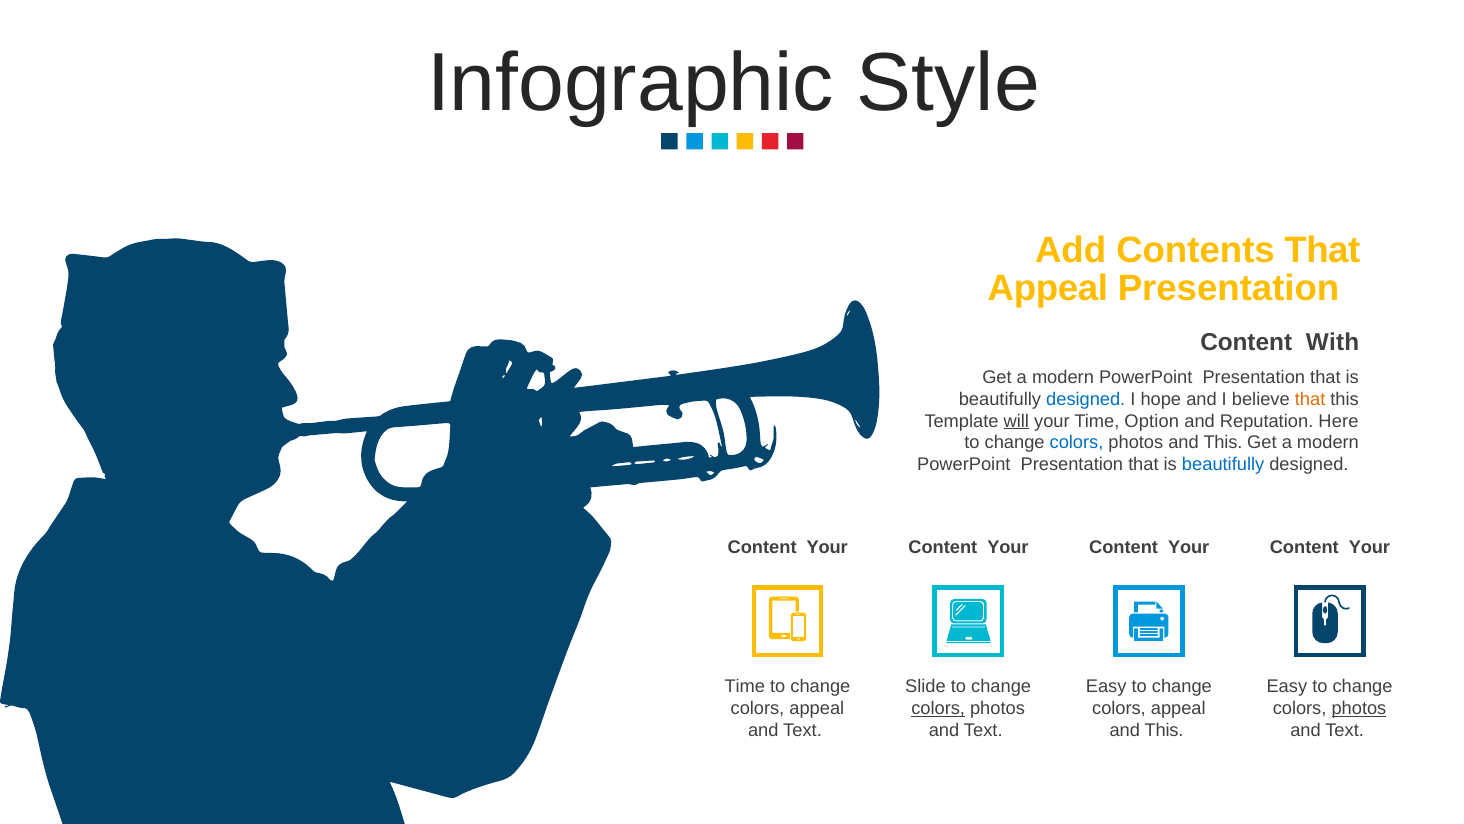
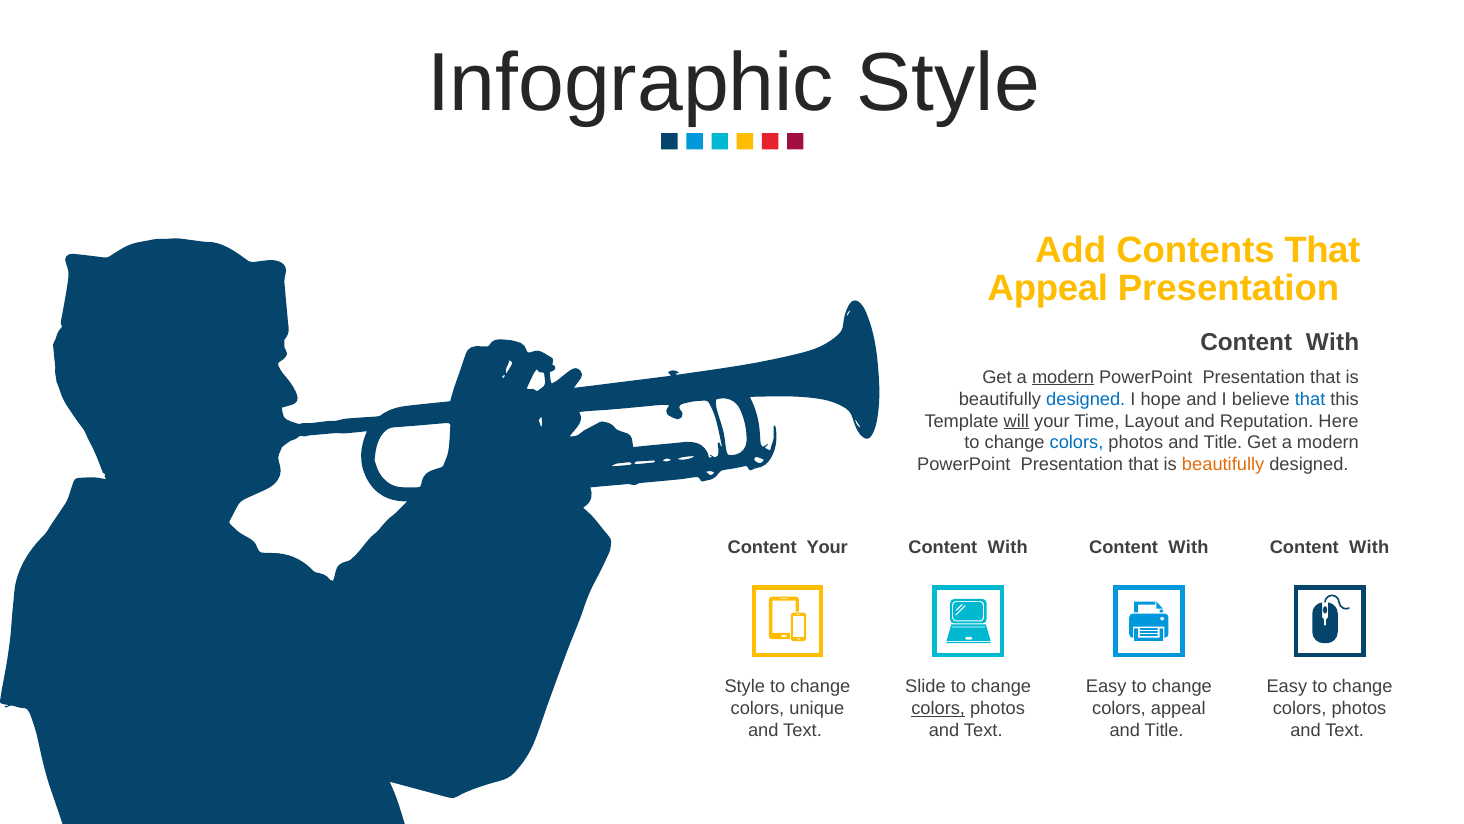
modern underline: none -> present (1063, 377)
that colour: orange -> blue (1310, 399)
Option: Option -> Layout (1152, 421)
photos and This: This -> Title (1223, 443)
beautifully colour: blue -> orange (1223, 465)
Your: Your -> With (1008, 548)
Your: Your -> With (1188, 548)
Your: Your -> With (1369, 548)
Time: Time -> Style (745, 686)
appeal: appeal -> unique (817, 708)
photos underline: present -> none (1359, 708)
This: This -> Title (1164, 730)
